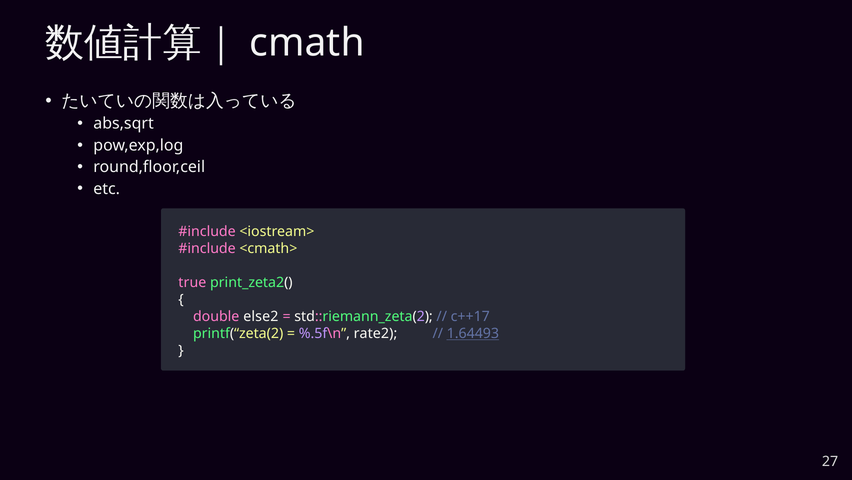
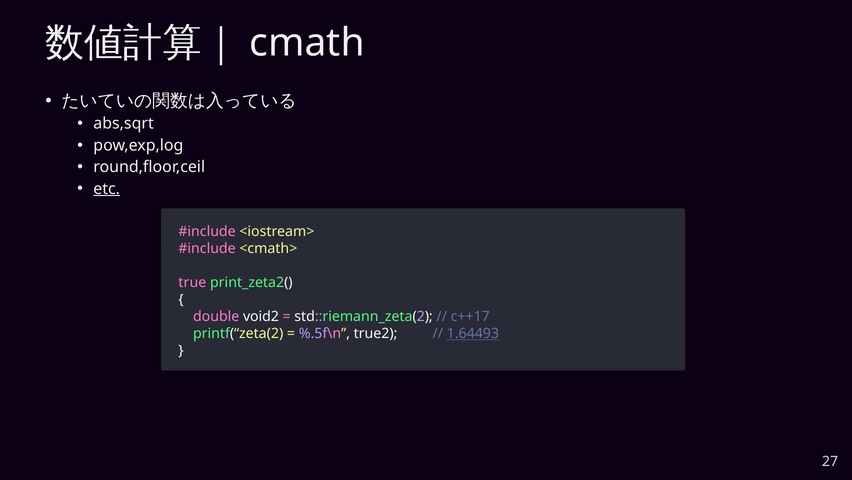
etc underline: none -> present (107, 189)
else2: else2 -> void2 (261, 316)
rate2: rate2 -> true2 (376, 333)
